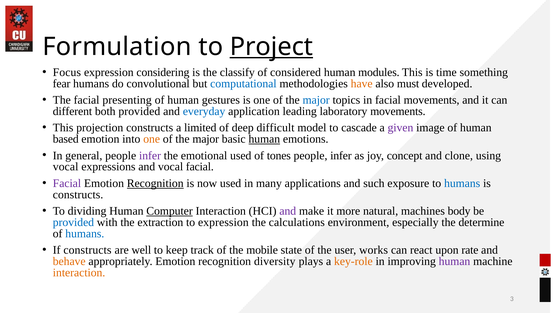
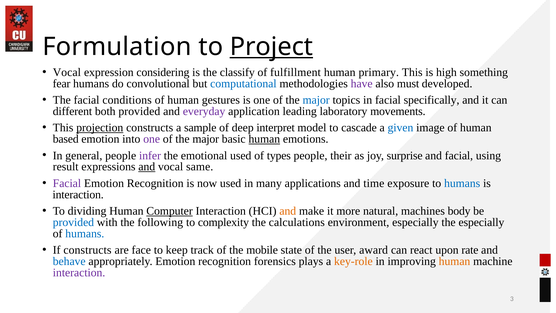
Focus: Focus -> Vocal (67, 72)
considered: considered -> fulfillment (295, 72)
modules: modules -> primary (379, 72)
time: time -> high (446, 72)
have colour: orange -> purple (362, 83)
presenting: presenting -> conditions (127, 100)
facial movements: movements -> specifically (432, 100)
everyday colour: blue -> purple (204, 111)
projection underline: none -> present (100, 128)
limited: limited -> sample (200, 128)
difficult: difficult -> interpret (276, 128)
given colour: purple -> blue (400, 128)
one colour: orange -> purple (152, 139)
tones: tones -> types (279, 155)
infer: infer -> their (341, 155)
concept: concept -> surprise (405, 155)
and clone: clone -> facial (459, 155)
vocal: vocal -> result (66, 167)
and underline: none -> present (147, 167)
vocal facial: facial -> same (200, 167)
Recognition underline: present -> none (155, 183)
such: such -> time (374, 183)
constructs: constructs -> interaction (78, 194)
and colour: purple -> orange (288, 211)
extraction: extraction -> following (160, 222)
to expression: expression -> complexity (223, 222)
the determine: determine -> especially (481, 222)
well: well -> face (141, 250)
works: works -> award (374, 250)
behave colour: orange -> blue (69, 261)
diversity: diversity -> forensics (275, 261)
human colour: purple -> orange (454, 261)
interaction colour: orange -> purple (79, 272)
